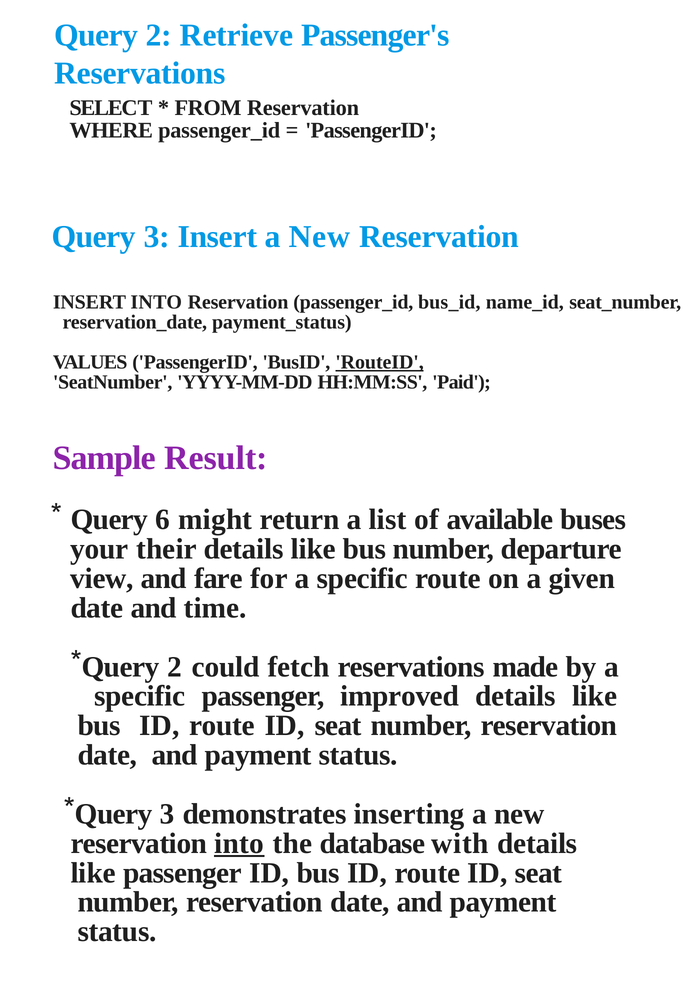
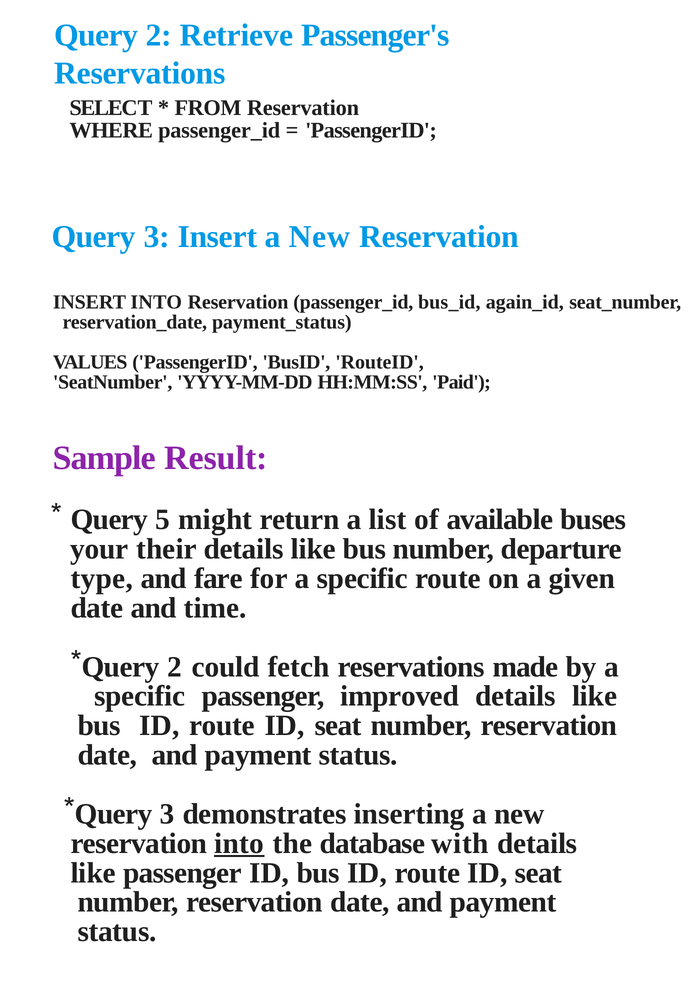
name_id: name_id -> again_id (525, 302)
RouteID underline: present -> none (380, 362)
6: 6 -> 5 (163, 520)
view: view -> type (102, 578)
